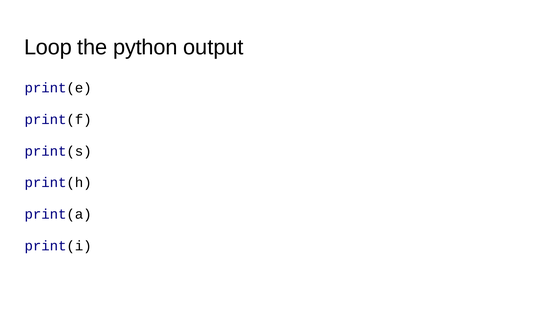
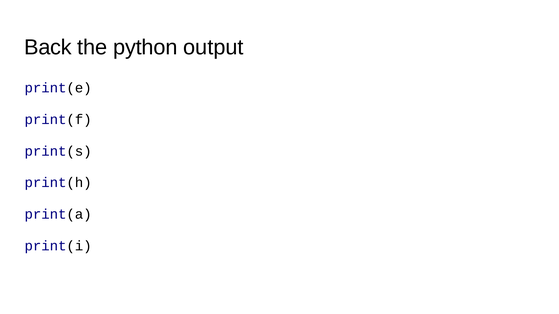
Loop: Loop -> Back (48, 47)
